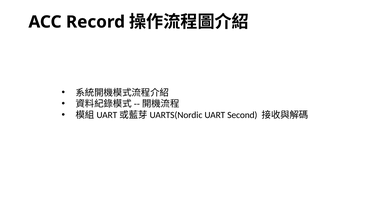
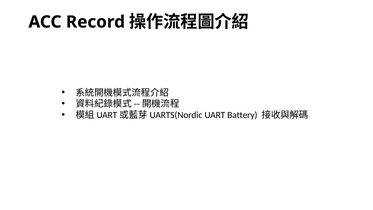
Second: Second -> Battery (242, 115)
